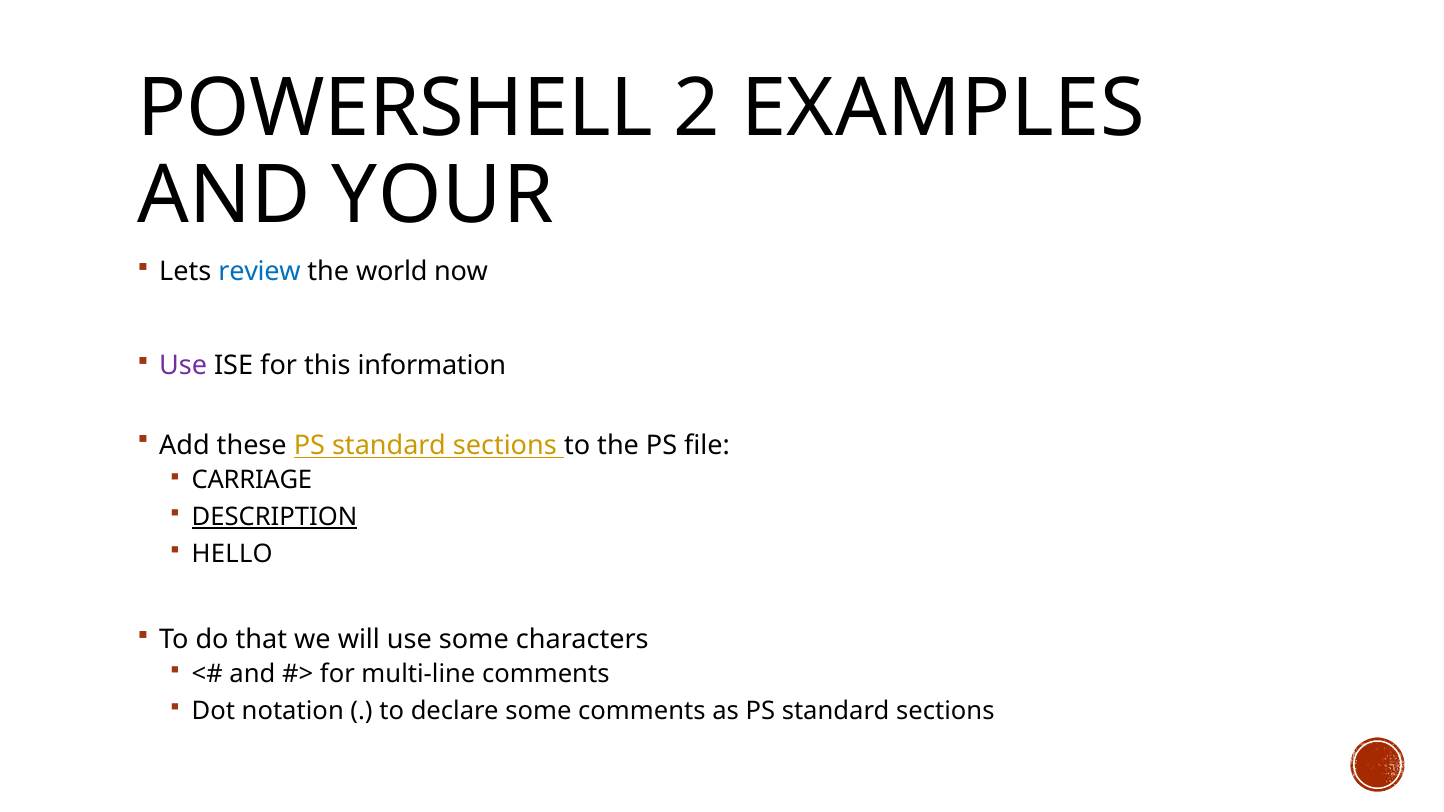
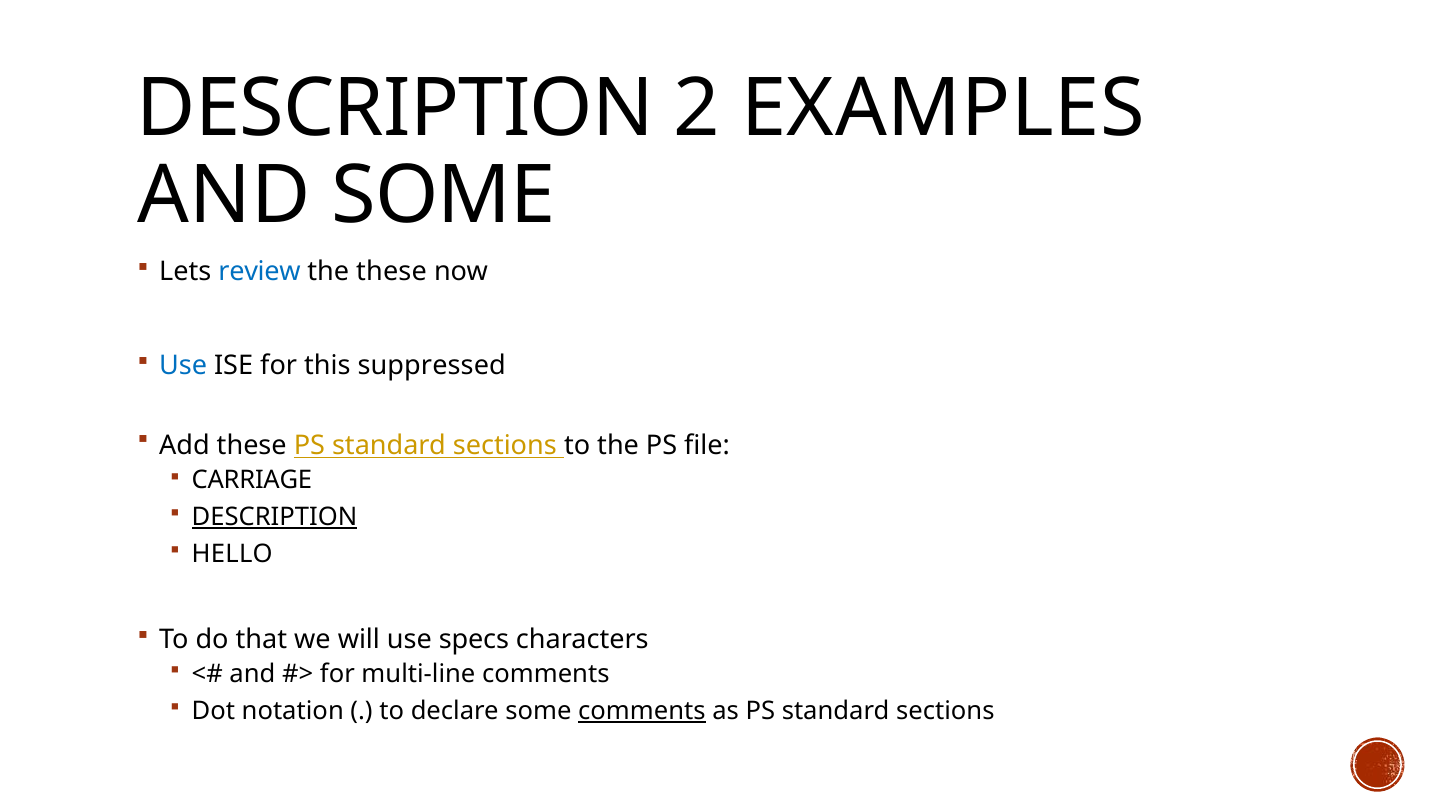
POWERSHELL: POWERSHELL -> DESCRIPTION (396, 108)
AND YOUR: YOUR -> SOME (444, 196)
the world: world -> these (392, 271)
Use colour: purple -> blue (183, 366)
information: information -> suppressed (432, 366)
use some: some -> specs (474, 640)
comments underline: none -> present (642, 711)
